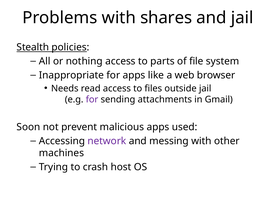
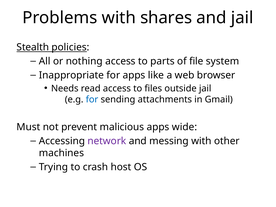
for colour: purple -> blue (92, 99)
Soon: Soon -> Must (28, 127)
used: used -> wide (185, 127)
